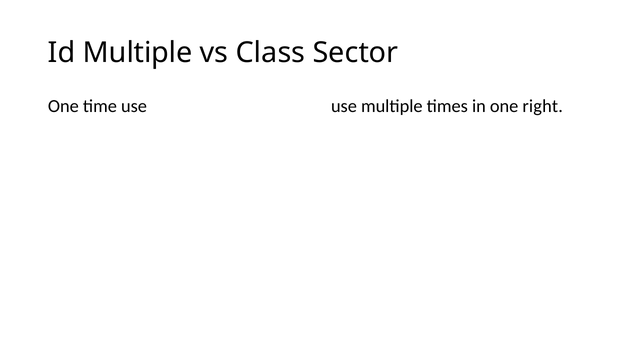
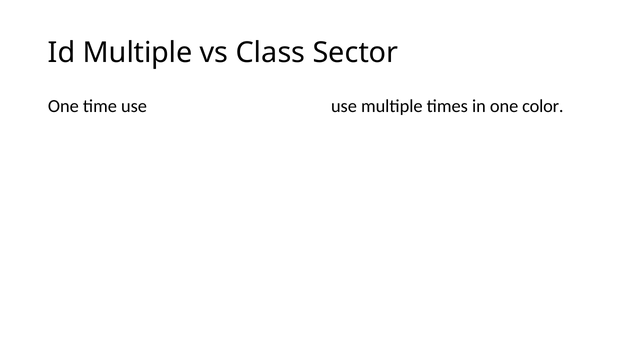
right: right -> color (543, 106)
